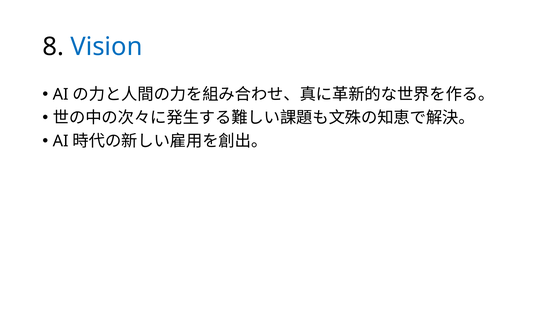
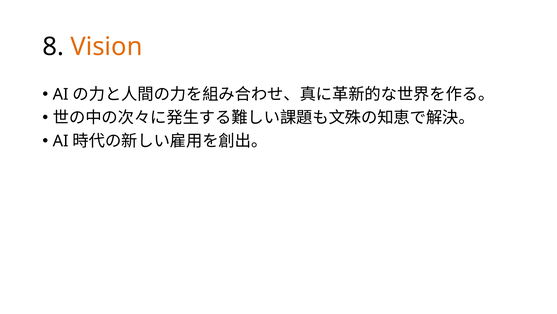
Vision colour: blue -> orange (106, 47)
